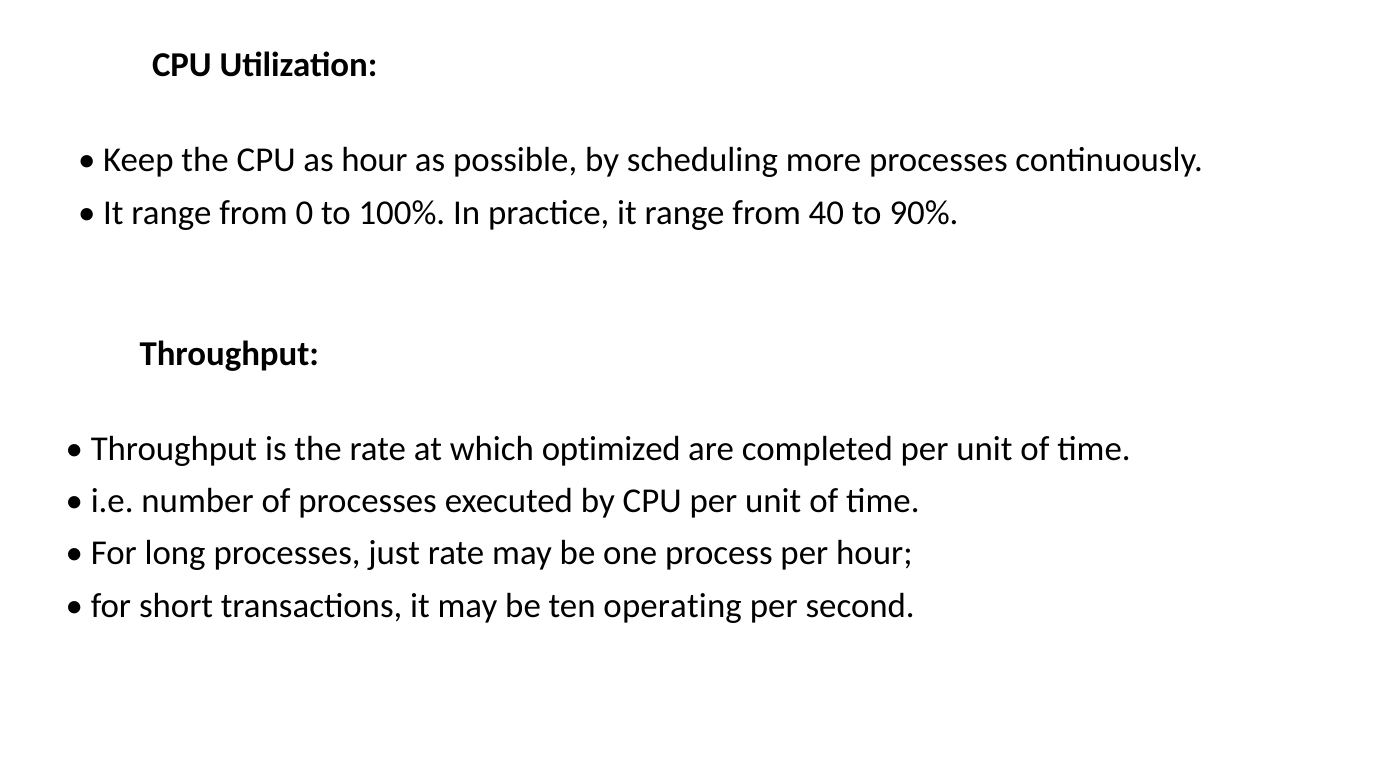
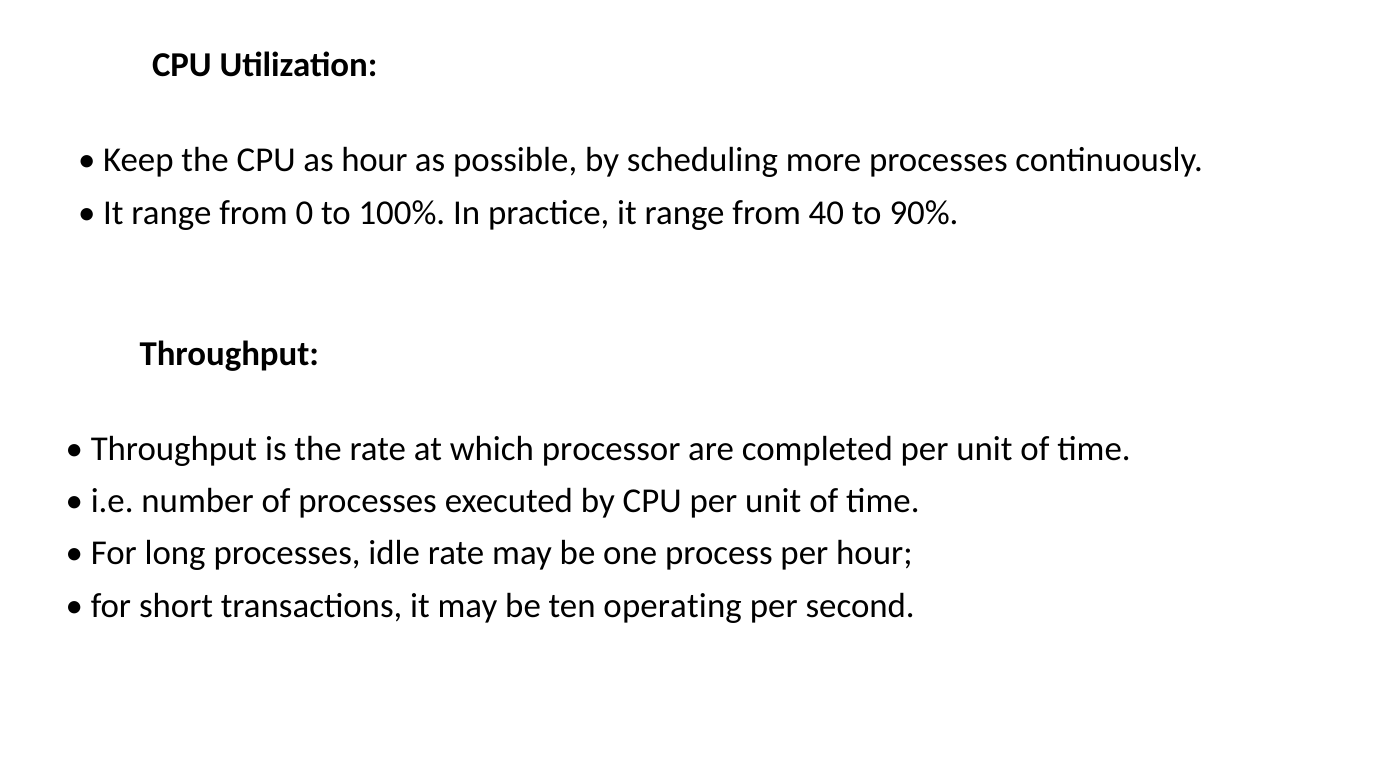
optimized: optimized -> processor (611, 449)
just: just -> idle (394, 554)
